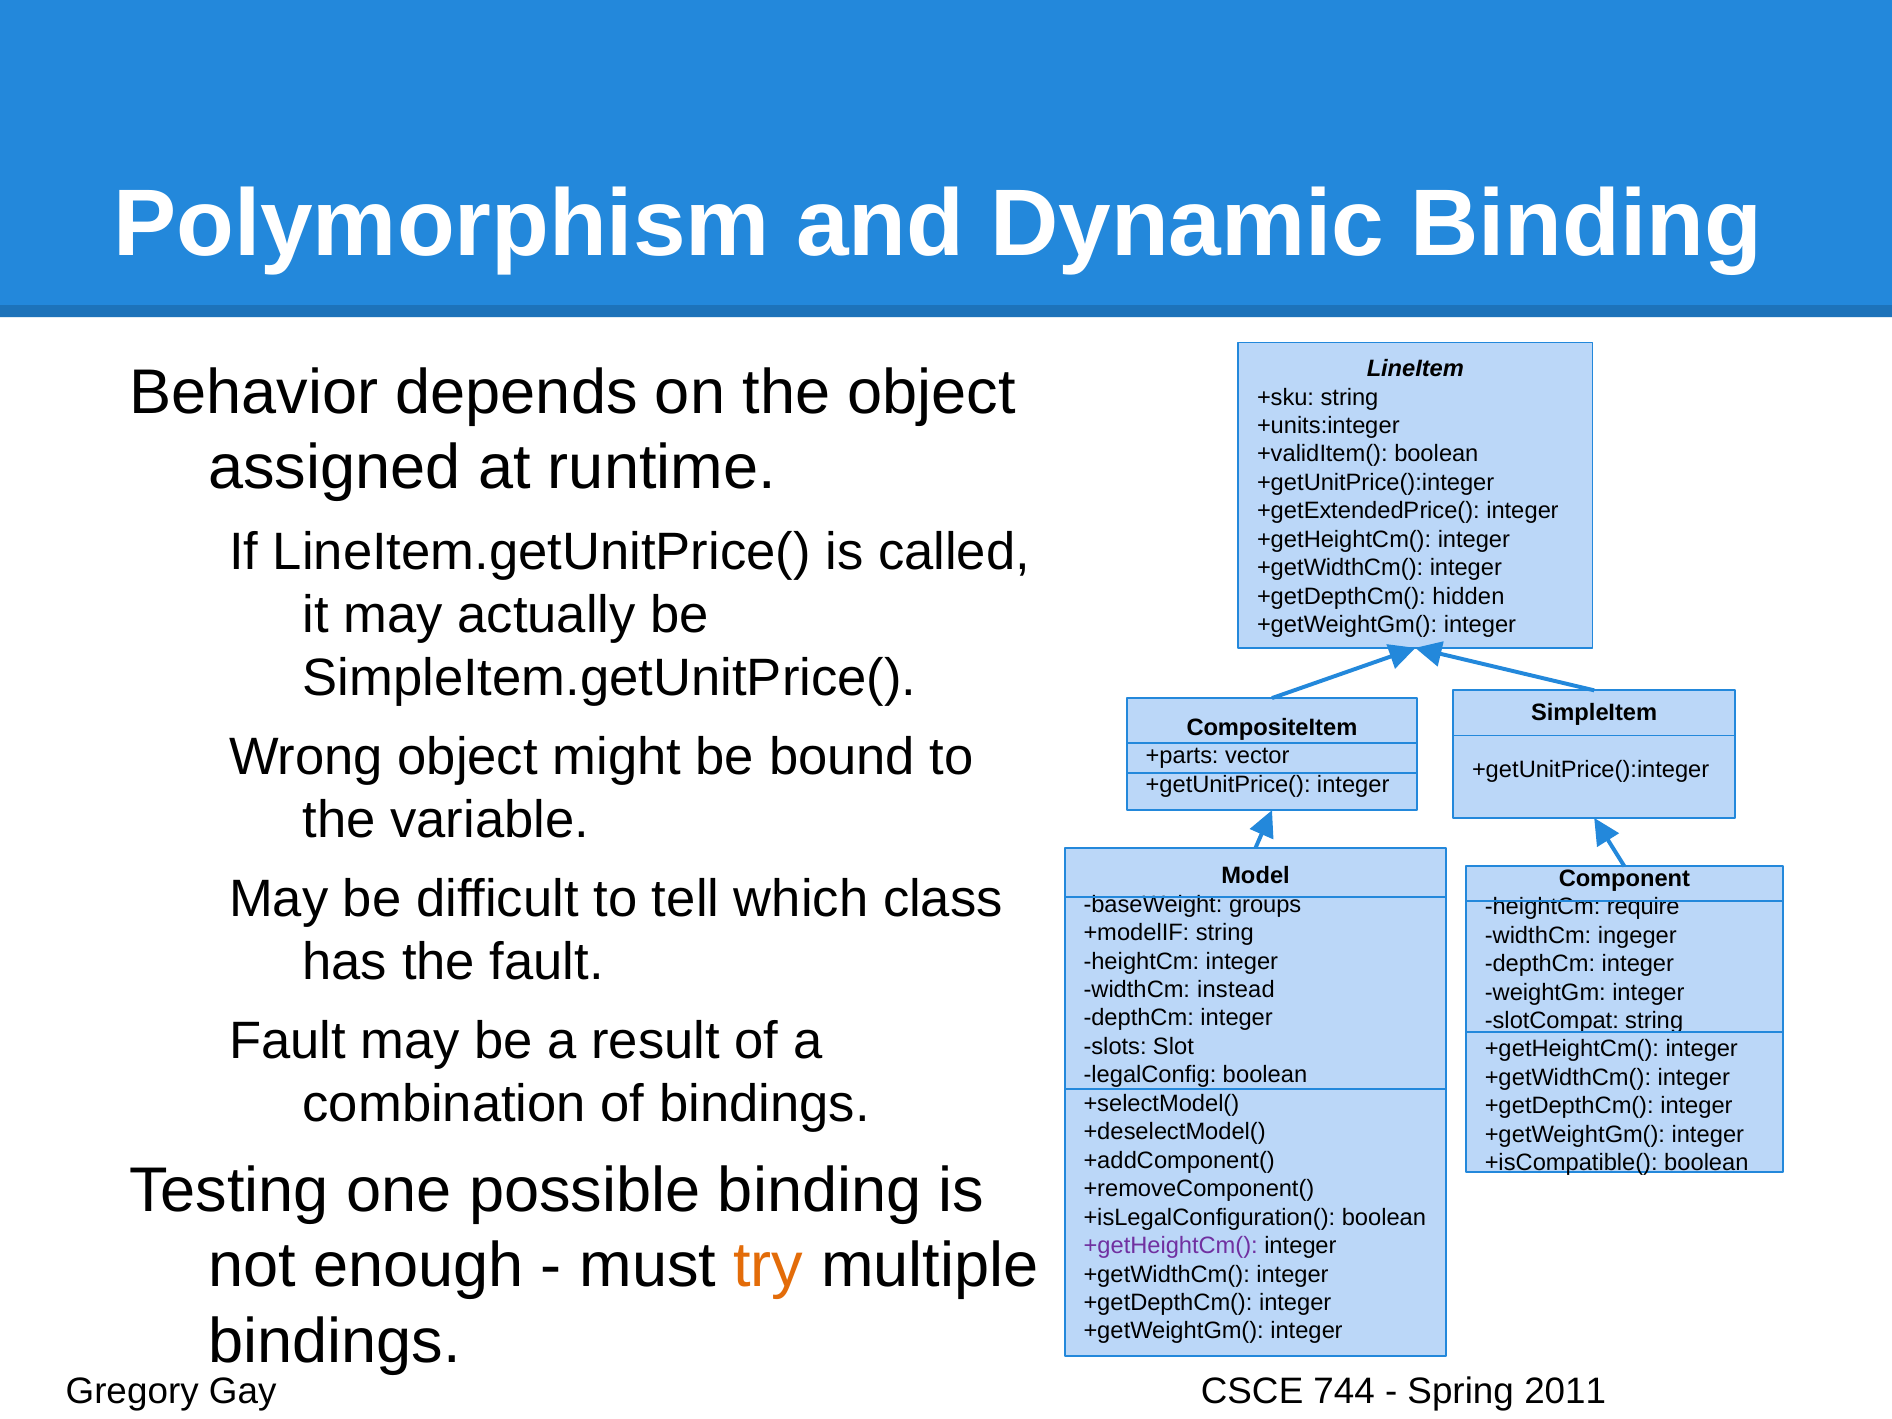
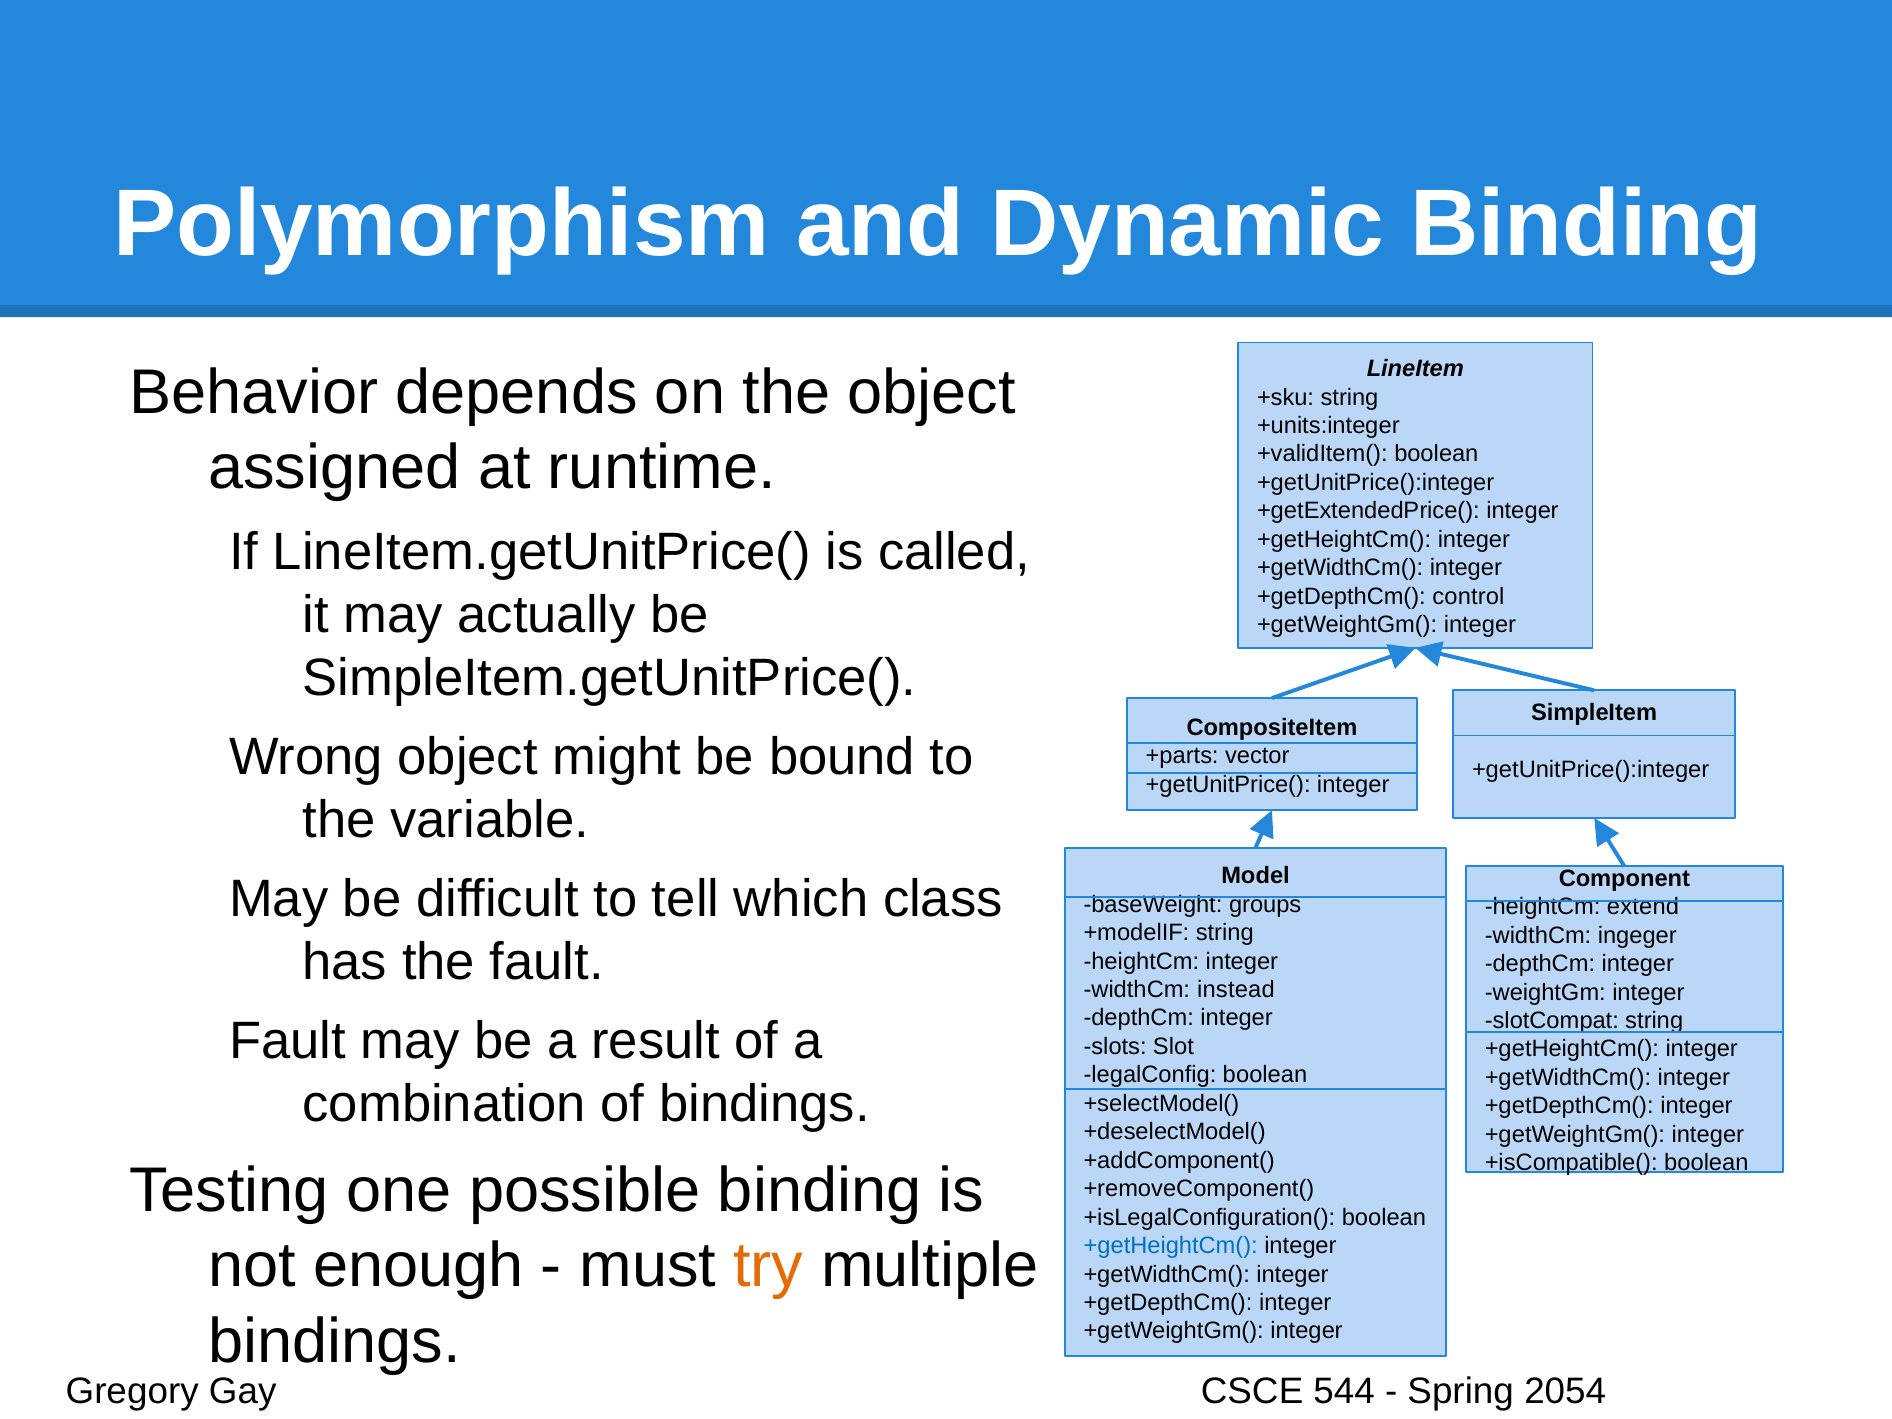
hidden: hidden -> control (1468, 596)
require: require -> extend (1643, 907)
+getHeightCm( colour: purple -> blue (1171, 1246)
744: 744 -> 544 (1344, 1391)
2011: 2011 -> 2054 (1565, 1391)
